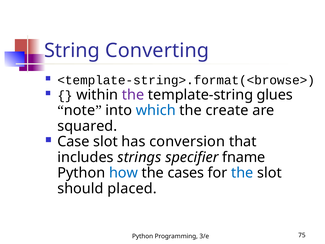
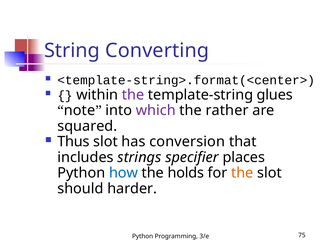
<template-string>.format(<browse>: <template-string>.format(<browse> -> <template-string>.format(<center> (186, 80)
which colour: blue -> purple (156, 110)
create: create -> rather (227, 110)
Case: Case -> Thus (73, 142)
fname: fname -> places (244, 157)
cases: cases -> holds (186, 173)
the colour: blue -> orange (242, 173)
placed: placed -> harder (132, 188)
